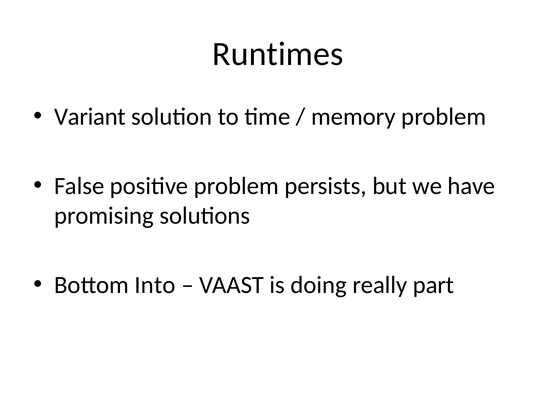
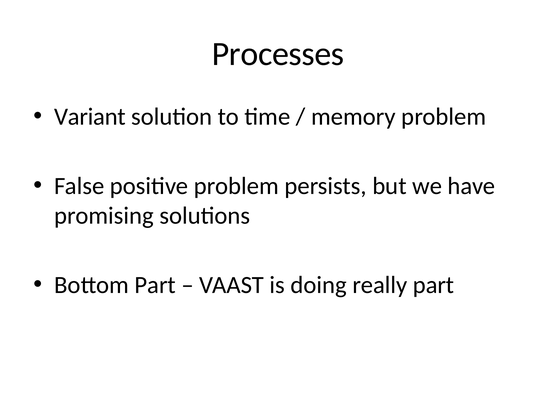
Runtimes: Runtimes -> Processes (278, 54)
Bottom Into: Into -> Part (155, 285)
